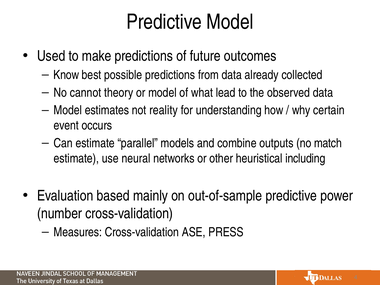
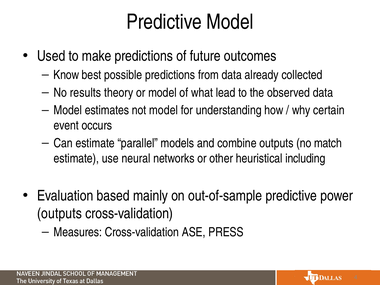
cannot: cannot -> results (86, 93)
not reality: reality -> model (164, 110)
number: number -> outputs (59, 213)
